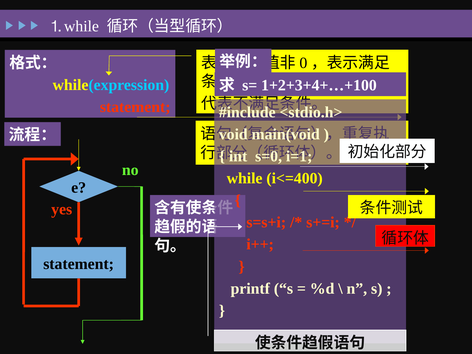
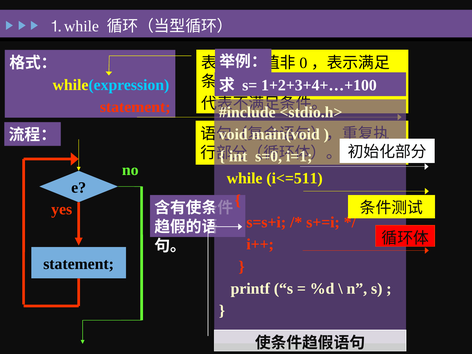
i<=400: i<=400 -> i<=511 (295, 178)
